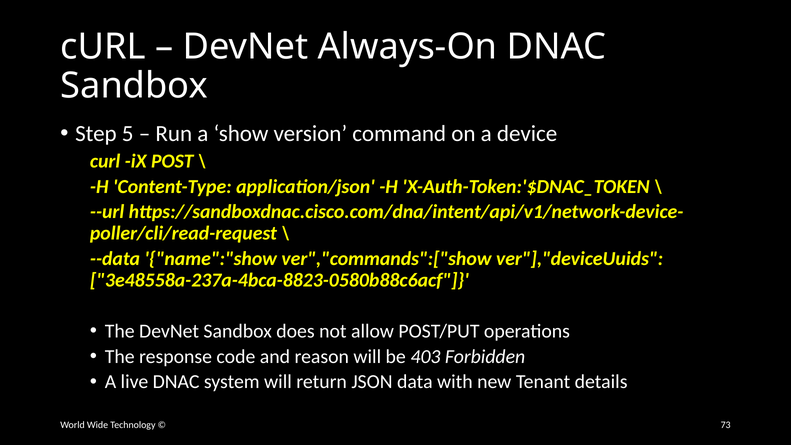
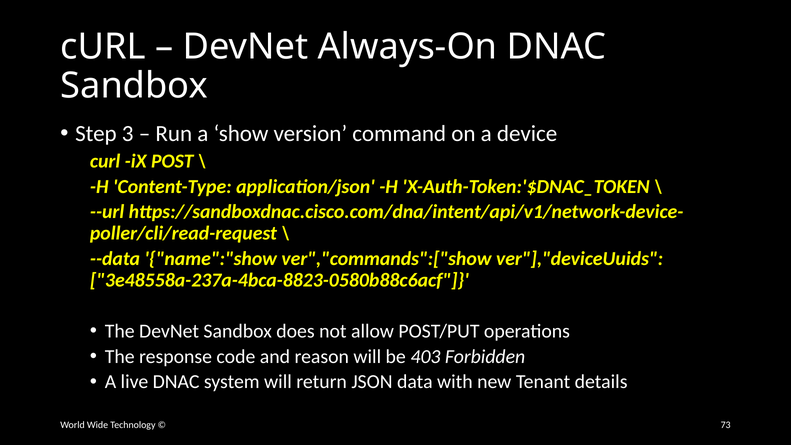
5: 5 -> 3 (128, 134)
